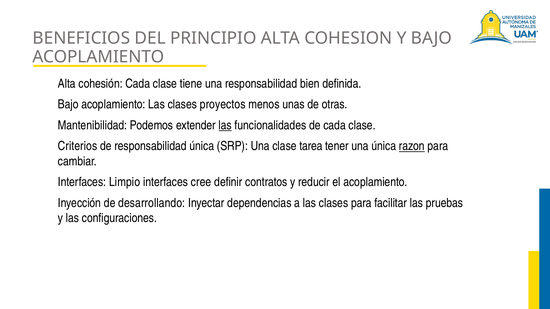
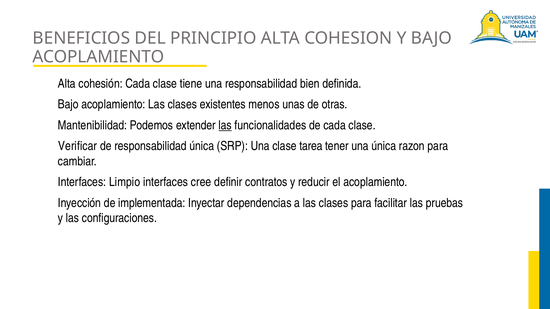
proyectos: proyectos -> existentes (223, 105)
Criterios: Criterios -> Verificar (78, 146)
razon underline: present -> none (412, 146)
desarrollando: desarrollando -> implementada (152, 203)
